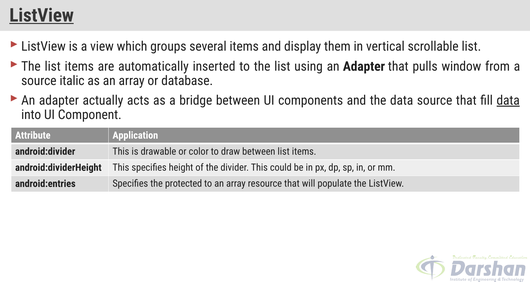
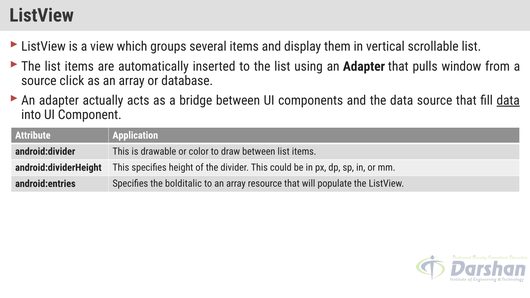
ListView underline: present -> none (42, 15)
italic: italic -> click (72, 81)
protected: protected -> bolditalic (183, 184)
